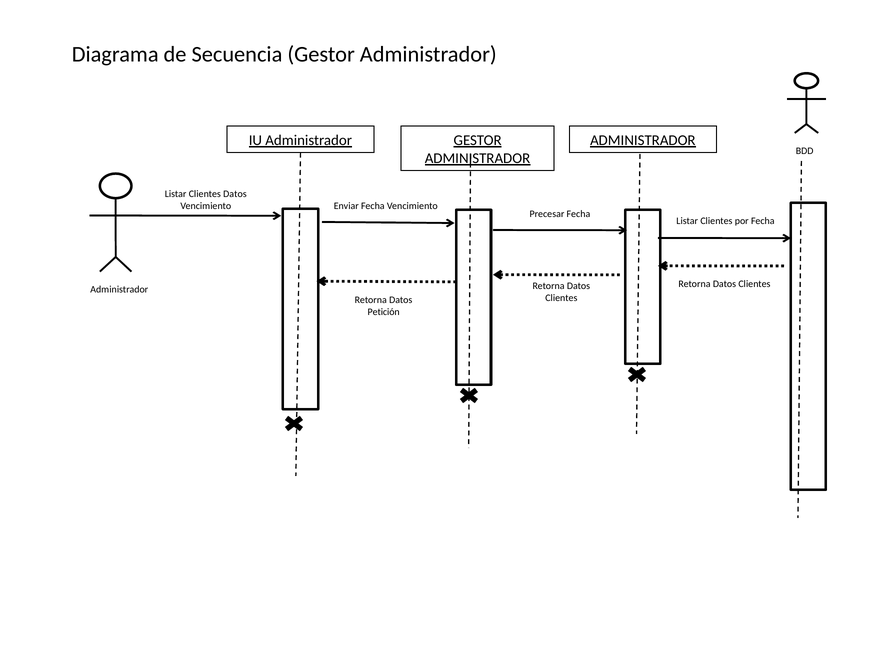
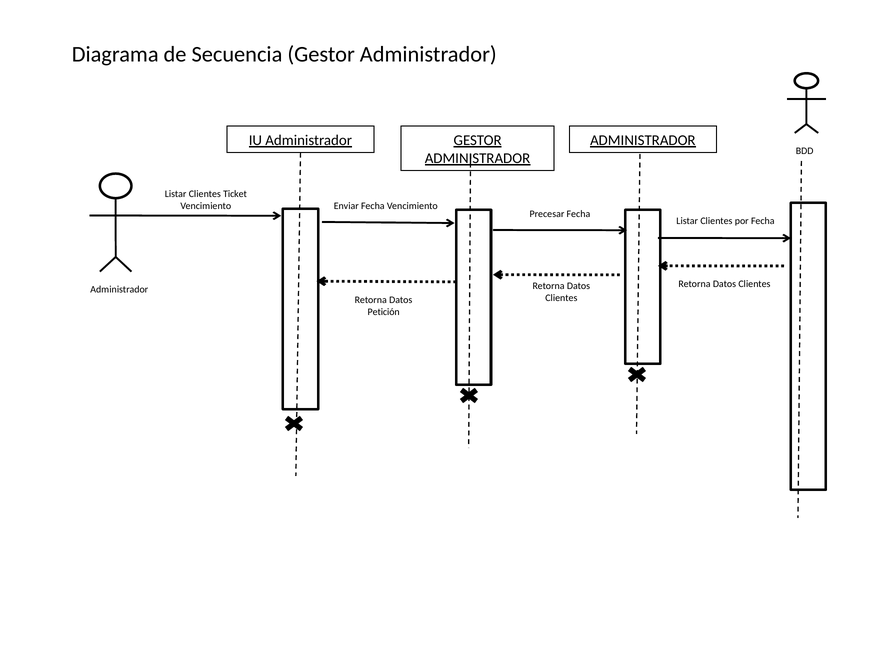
Clientes Datos: Datos -> Ticket (235, 194)
